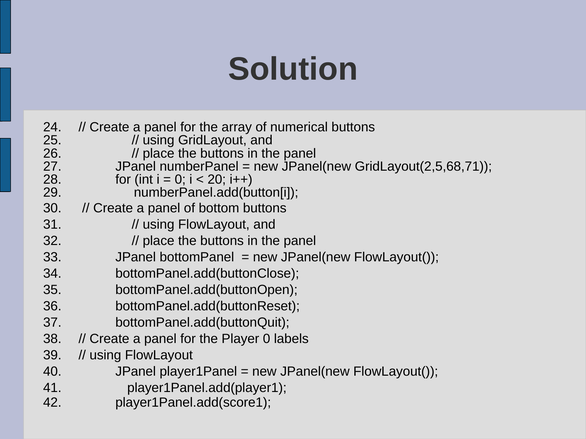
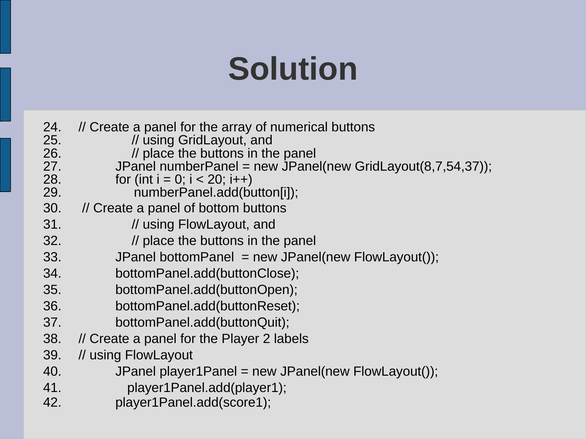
GridLayout(2,5,68,71: GridLayout(2,5,68,71 -> GridLayout(8,7,54,37 (423, 167)
Player 0: 0 -> 2 (267, 339)
